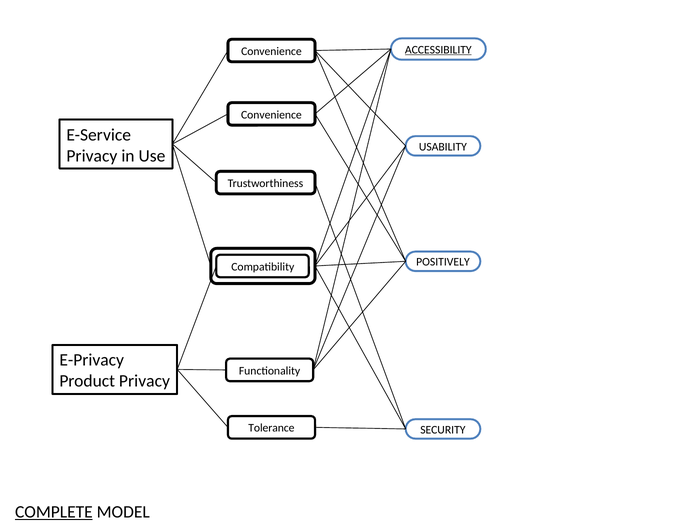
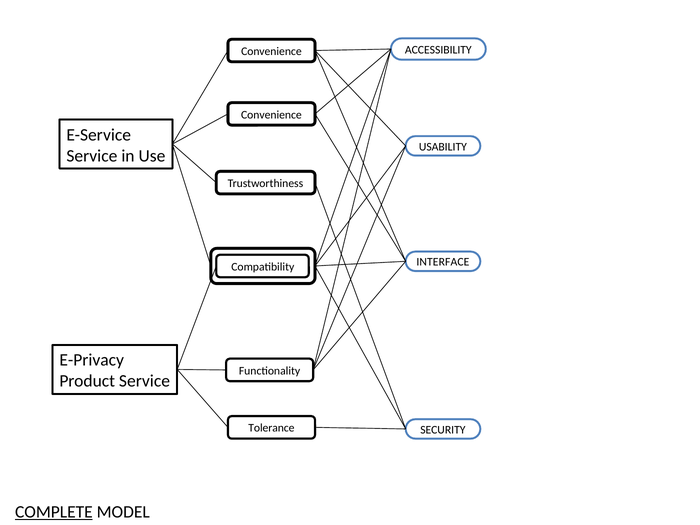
ACCESSIBILITY underline: present -> none (438, 50)
Privacy: Privacy -> Service (92, 156)
POSITIVELY: POSITIVELY -> INTERFACE (443, 262)
Product Privacy: Privacy -> Service (144, 381)
